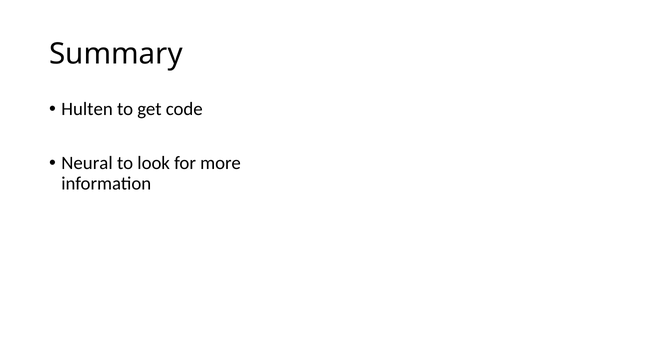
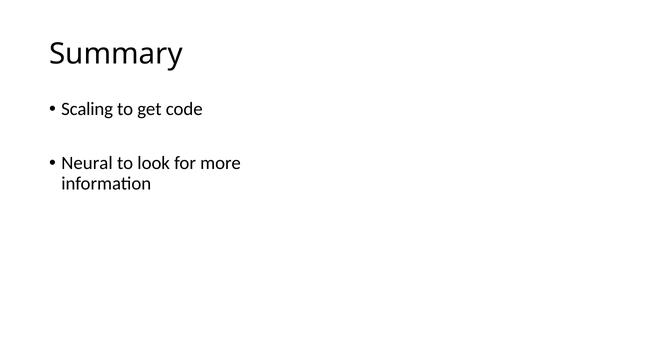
Hulten: Hulten -> Scaling (87, 109)
